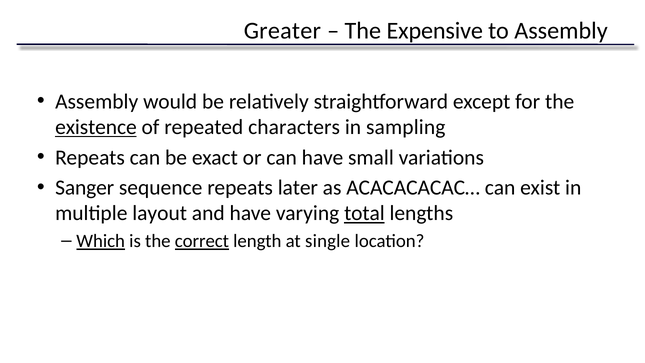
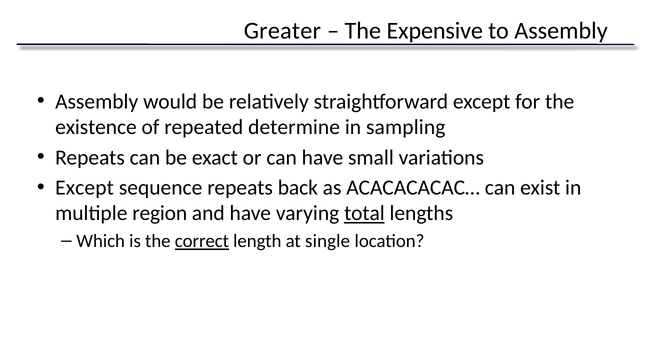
existence underline: present -> none (96, 127)
characters: characters -> determine (294, 127)
Sanger: Sanger -> Except (85, 187)
later: later -> back (298, 187)
layout: layout -> region (160, 213)
Which underline: present -> none (101, 241)
